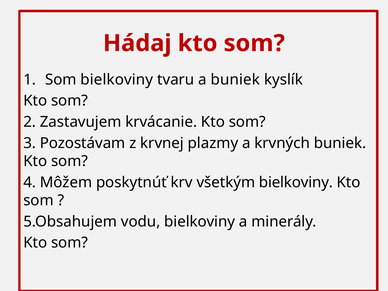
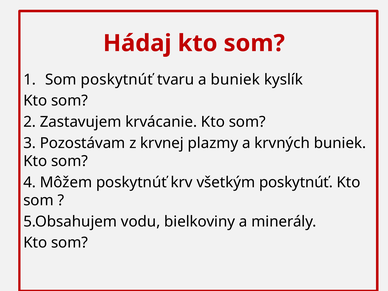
Som bielkoviny: bielkoviny -> poskytnúť (117, 80)
všetkým bielkoviny: bielkoviny -> poskytnúť (296, 182)
